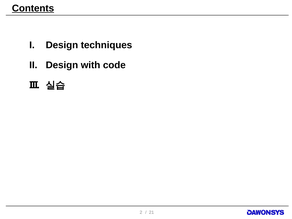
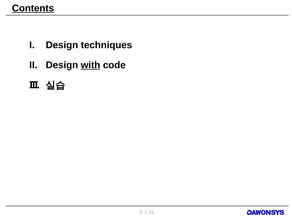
with underline: none -> present (91, 65)
